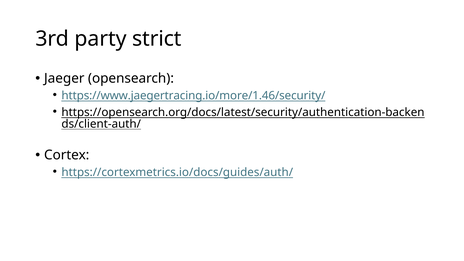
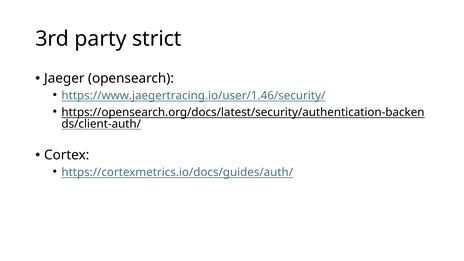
https://www.jaegertracing.io/more/1.46/security/: https://www.jaegertracing.io/more/1.46/security/ -> https://www.jaegertracing.io/user/1.46/security/ (193, 96)
